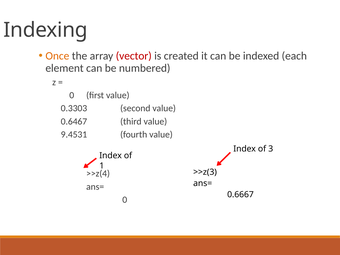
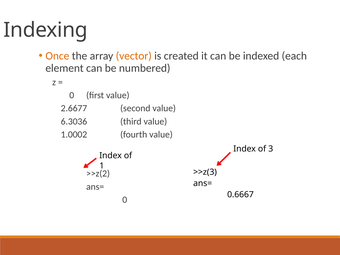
vector colour: red -> orange (134, 56)
0.3303: 0.3303 -> 2.6677 (74, 108)
0.6467: 0.6467 -> 6.3036 (74, 121)
9.4531: 9.4531 -> 1.0002 (74, 134)
>>z(4: >>z(4 -> >>z(2 (98, 174)
